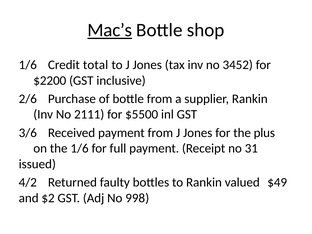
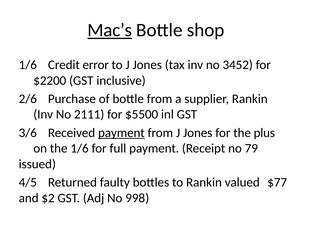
total: total -> error (96, 65)
payment underline: none -> present (121, 133)
31: 31 -> 79 (251, 148)
4/2: 4/2 -> 4/5 (28, 182)
$49: $49 -> $77 (277, 182)
